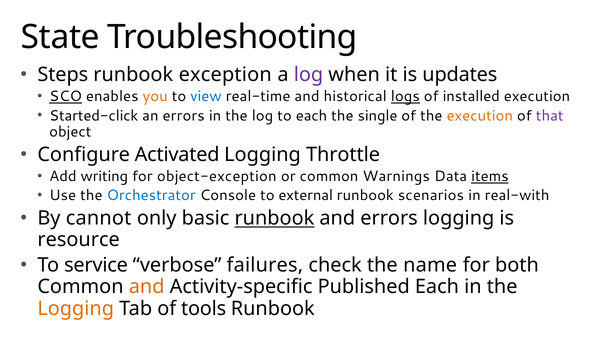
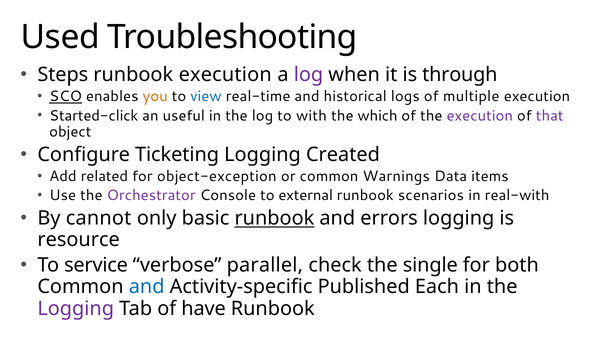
State: State -> Used (60, 37)
runbook exception: exception -> execution (225, 75)
updates: updates -> through (460, 75)
logs underline: present -> none (405, 96)
installed: installed -> multiple (471, 96)
an errors: errors -> useful (184, 115)
to each: each -> with (311, 115)
single: single -> which (378, 115)
execution colour: orange -> purple (480, 115)
Activated: Activated -> Ticketing (177, 154)
Throttle: Throttle -> Created (343, 154)
writing: writing -> related (104, 176)
items underline: present -> none (490, 176)
Orchestrator colour: blue -> purple (151, 195)
failures: failures -> parallel (265, 265)
name: name -> single (430, 265)
and colour: orange -> blue (147, 286)
Logging colour: orange -> purple (76, 308)
tools: tools -> have (204, 308)
